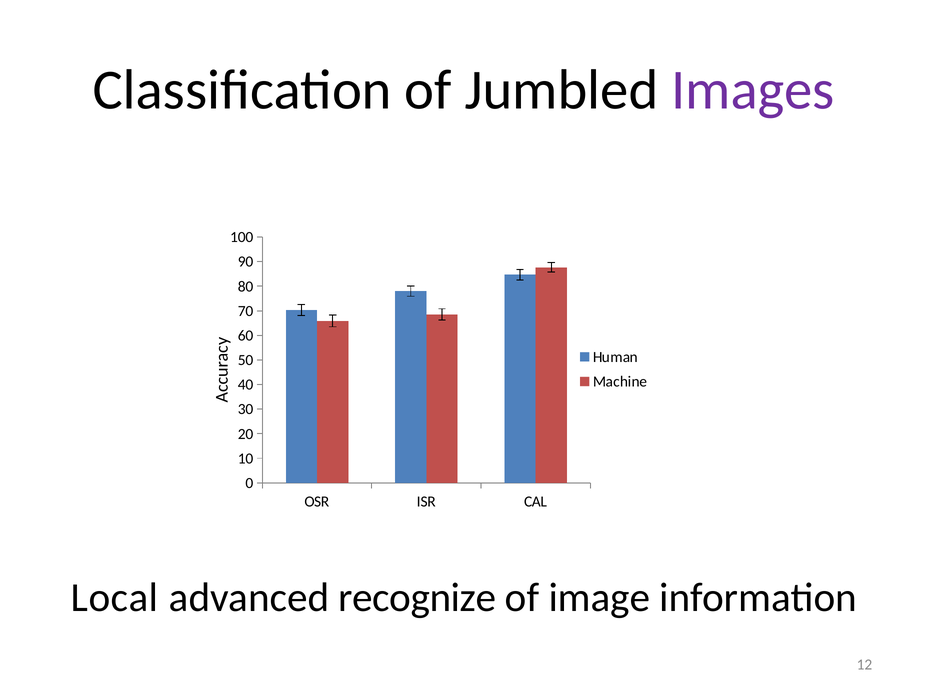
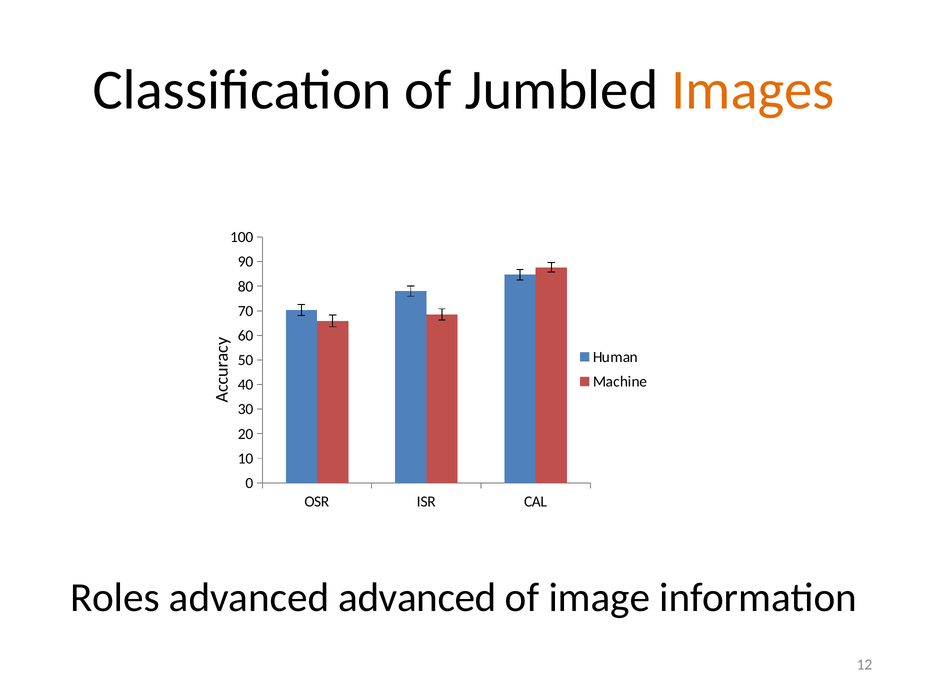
Images colour: purple -> orange (753, 90)
Local: Local -> Roles (115, 597)
advanced recognize: recognize -> advanced (417, 597)
